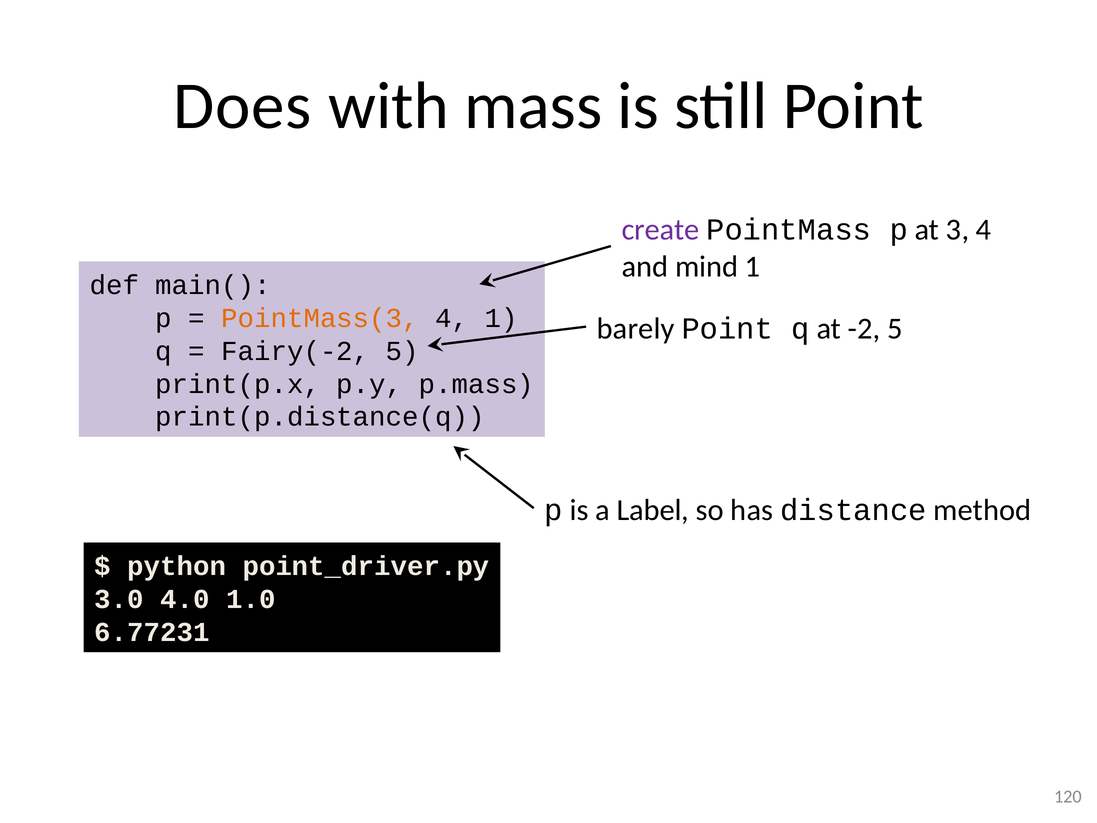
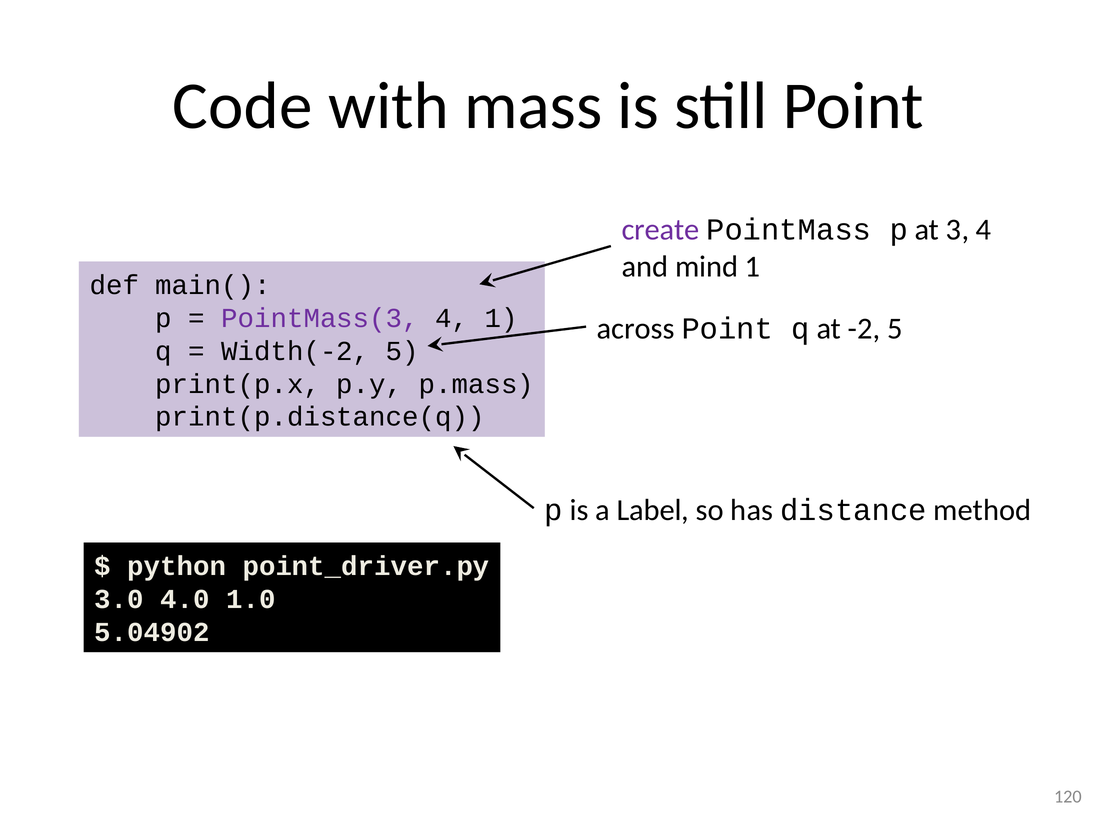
Does: Does -> Code (242, 106)
PointMass(3 colour: orange -> purple (320, 318)
barely: barely -> across (636, 329)
Fairy(-2: Fairy(-2 -> Width(-2 (295, 351)
6.77231: 6.77231 -> 5.04902 (152, 632)
